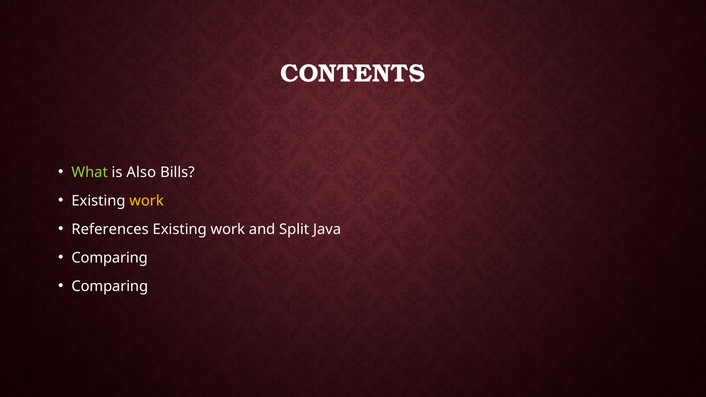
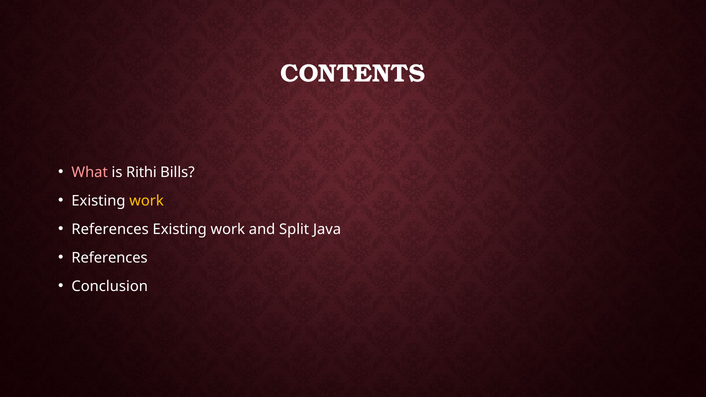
What colour: light green -> pink (90, 172)
Also: Also -> Rithi (141, 172)
Comparing: Comparing -> References (110, 258)
Comparing: Comparing -> Conclusion (110, 286)
